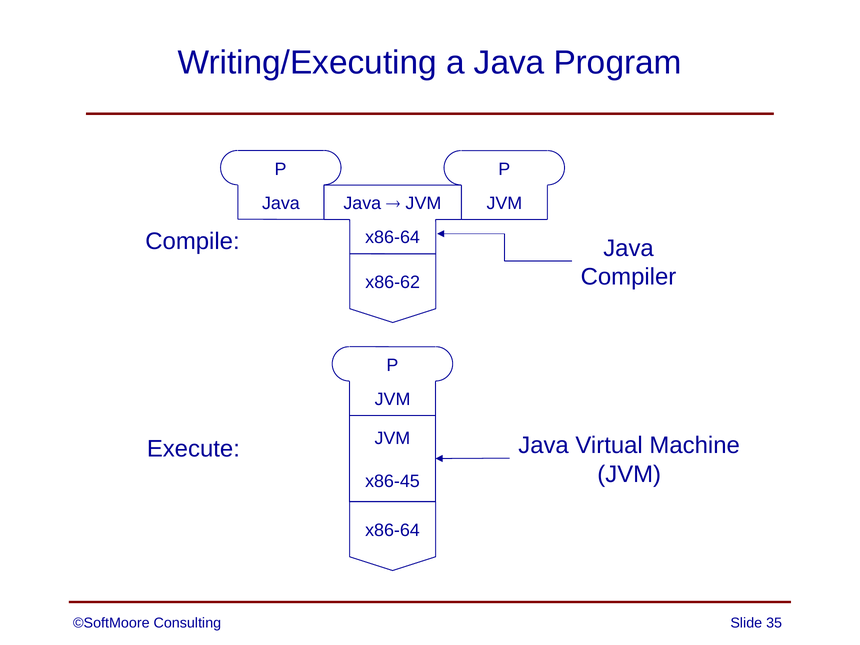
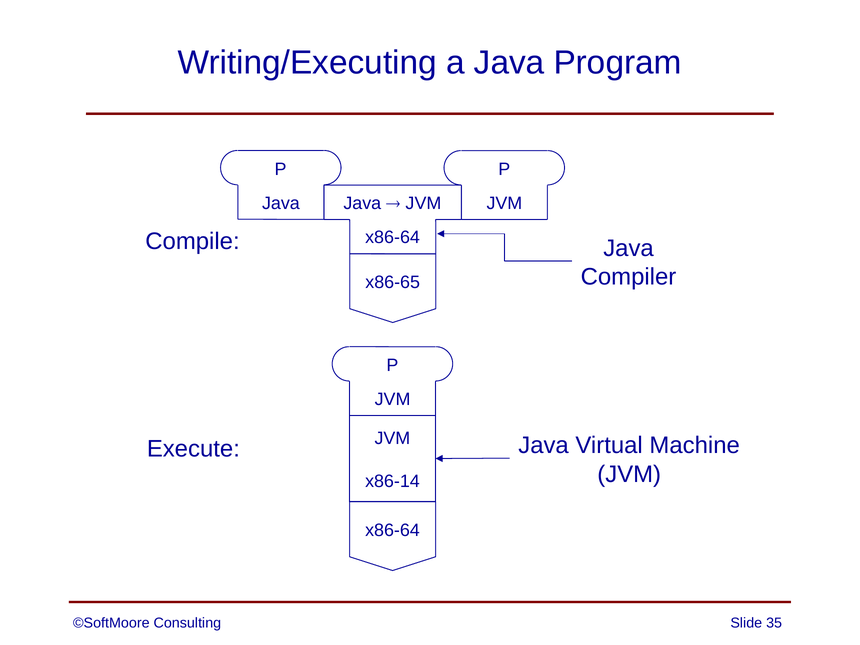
x86-62: x86-62 -> x86-65 (393, 282)
x86-45: x86-45 -> x86-14 (392, 481)
